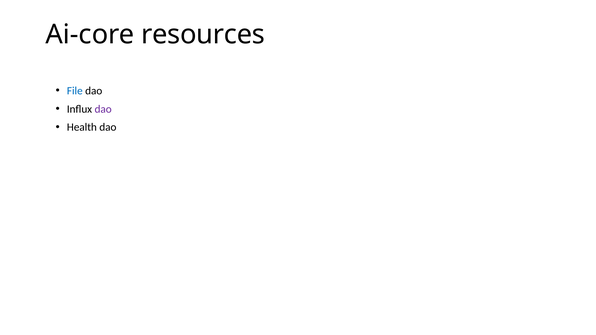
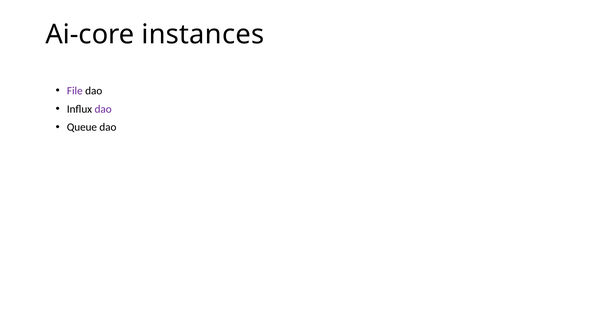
resources: resources -> instances (203, 35)
File colour: blue -> purple (75, 91)
Health: Health -> Queue (82, 127)
